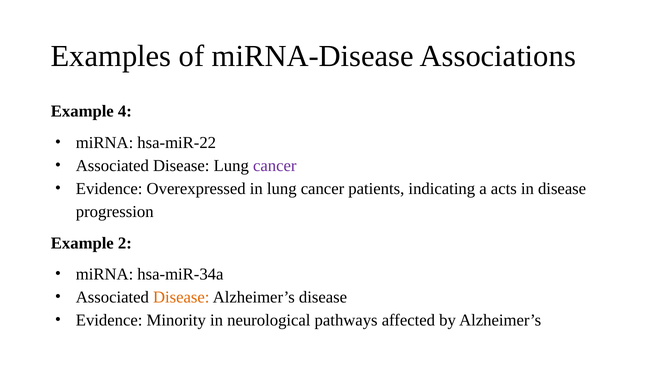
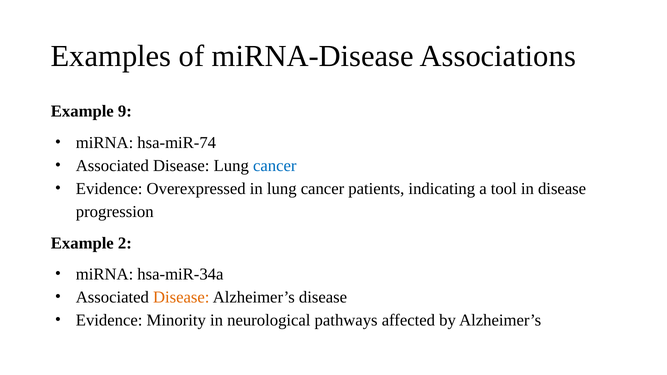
4: 4 -> 9 (125, 111)
hsa-miR-22: hsa-miR-22 -> hsa-miR-74 (177, 143)
cancer colour: purple -> blue (275, 166)
acts: acts -> tool (504, 189)
